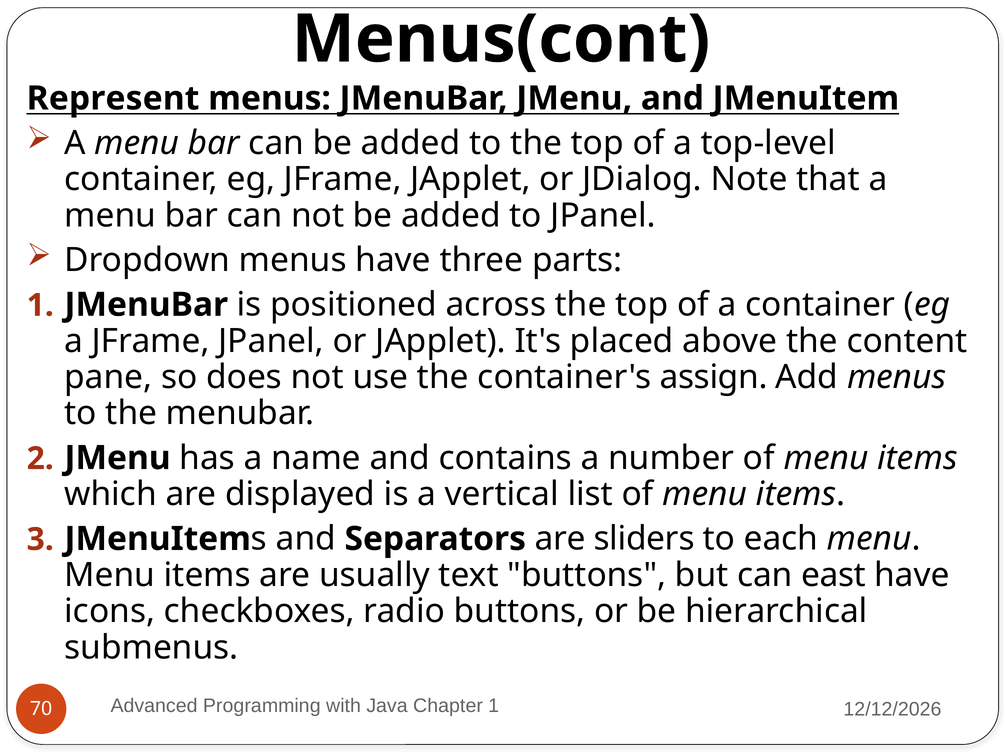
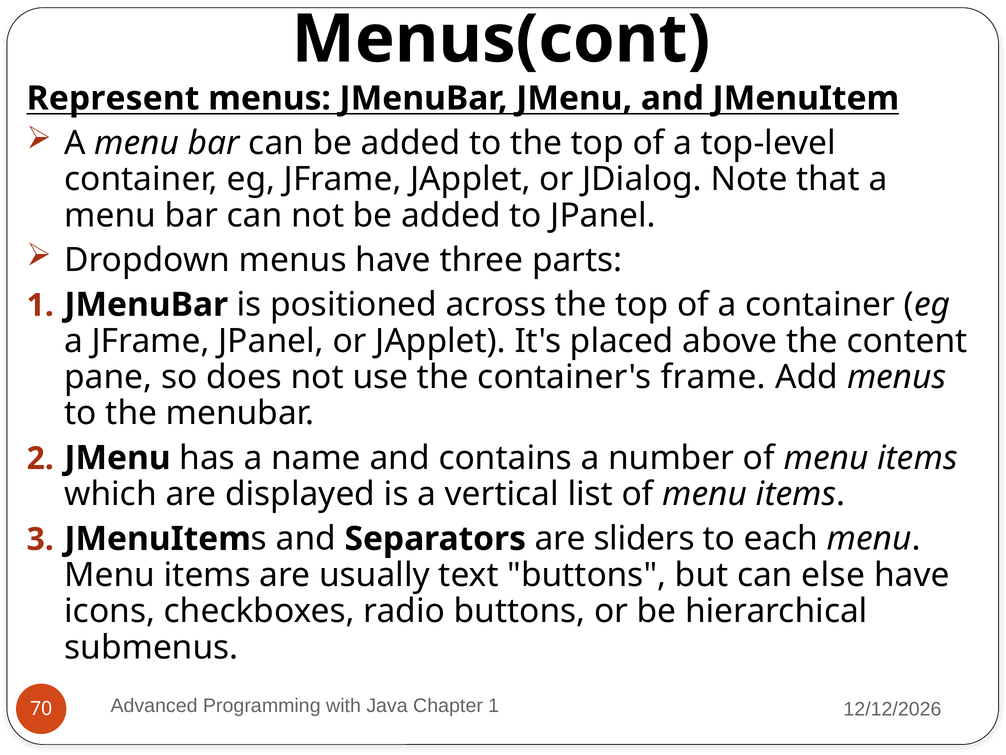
assign: assign -> frame (713, 377)
east: east -> else (833, 575)
